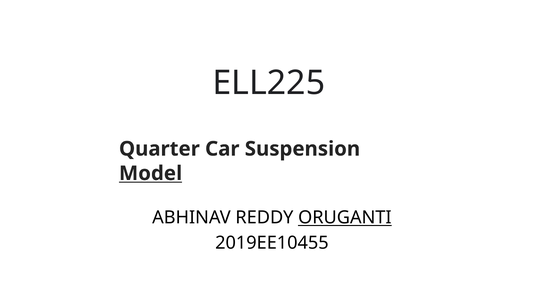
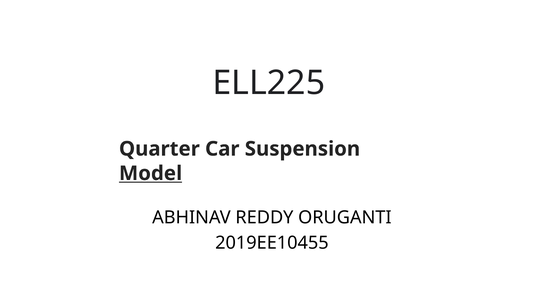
ORUGANTI underline: present -> none (345, 218)
